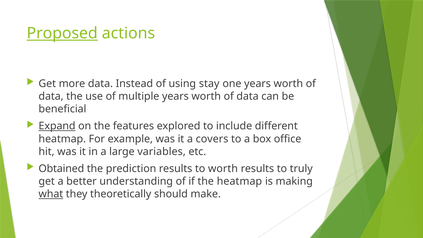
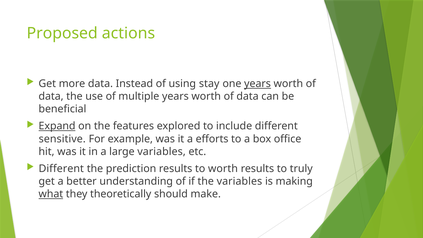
Proposed underline: present -> none (62, 33)
years underline: none -> present (258, 84)
heatmap: heatmap -> sensitive (62, 139)
covers: covers -> efforts (212, 139)
Obtained: Obtained -> Different (61, 169)
the heatmap: heatmap -> variables (239, 181)
